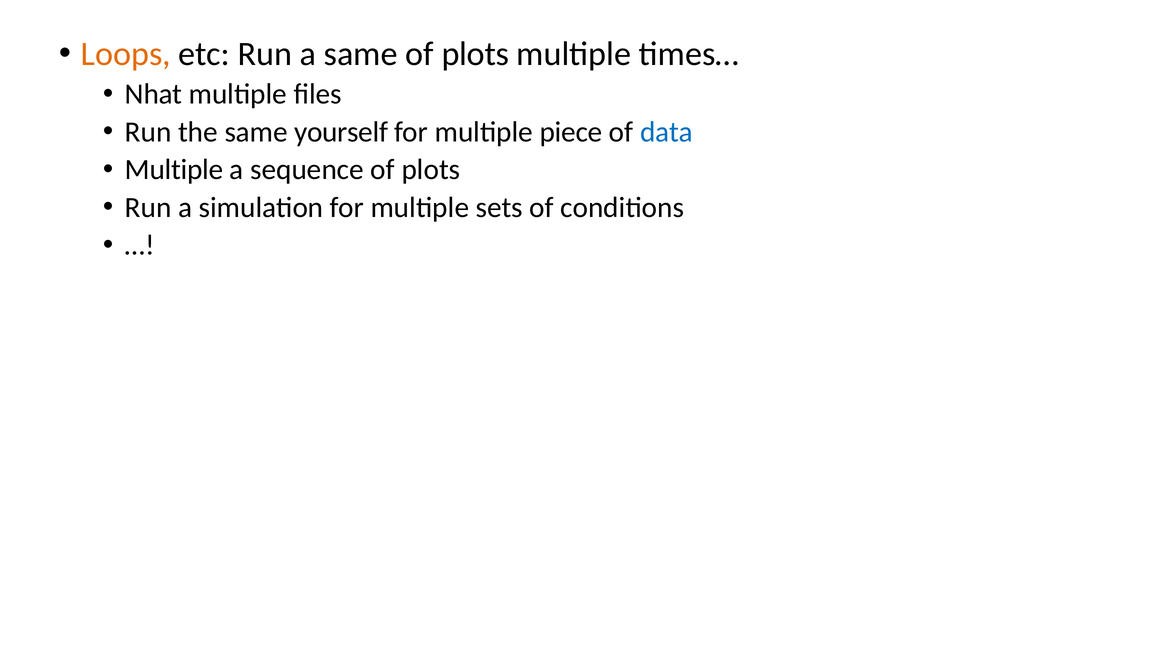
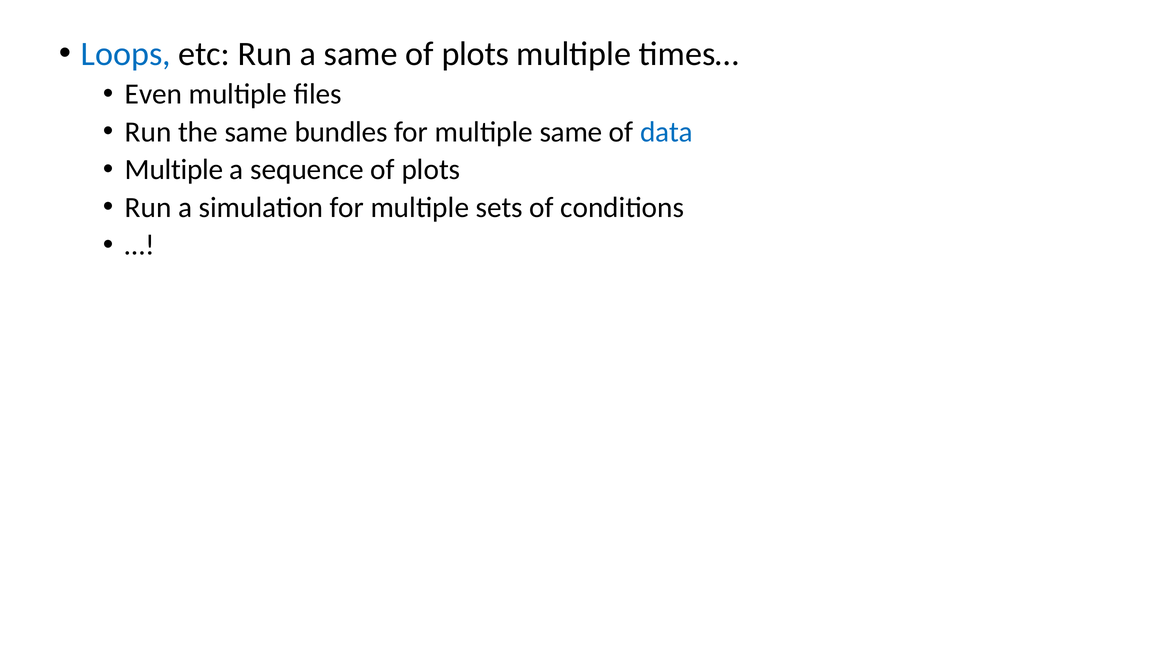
Loops colour: orange -> blue (126, 54)
Nhat: Nhat -> Even (153, 94)
yourself: yourself -> bundles (341, 132)
multiple piece: piece -> same (571, 132)
